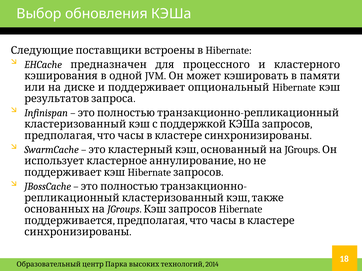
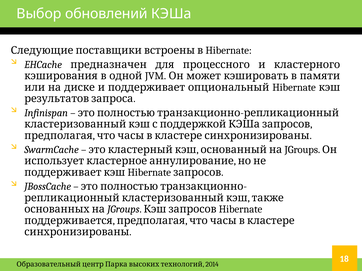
обновления: обновления -> обновлений (106, 14)
